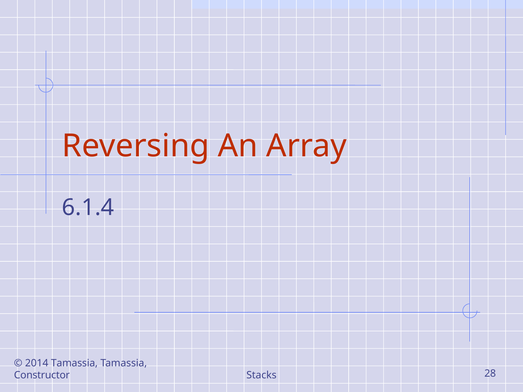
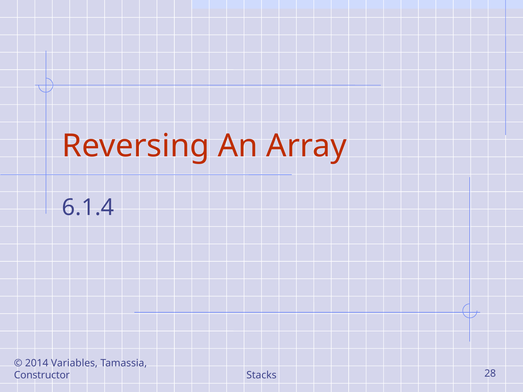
2014 Tamassia: Tamassia -> Variables (74, 363)
